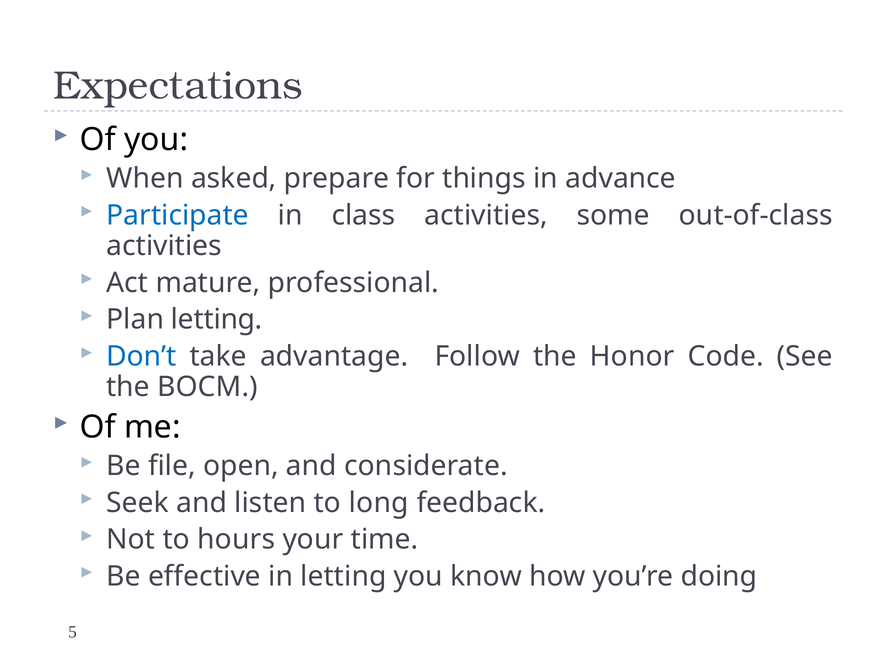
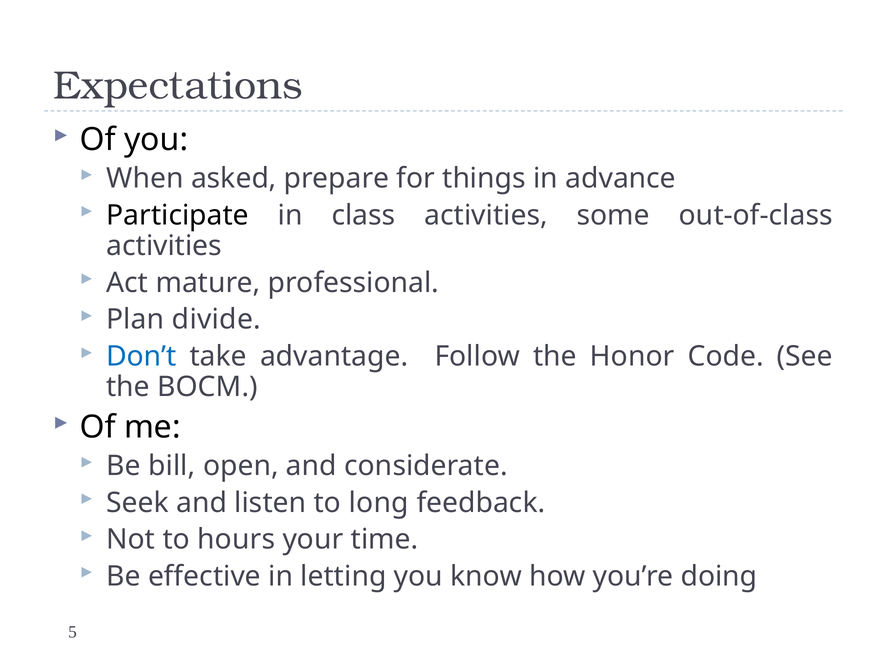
Participate colour: blue -> black (178, 215)
Plan letting: letting -> divide (216, 320)
file: file -> bill (172, 466)
